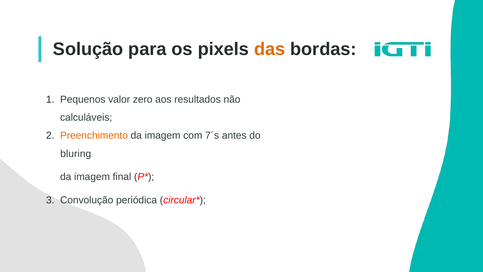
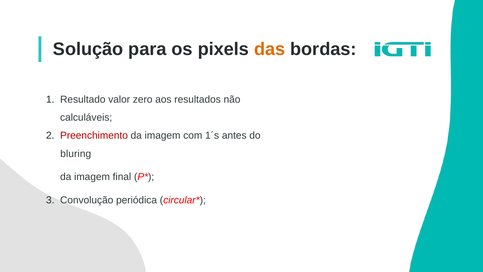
Pequenos: Pequenos -> Resultado (83, 99)
Preenchimento colour: orange -> red (94, 135)
7´s: 7´s -> 1´s (212, 135)
